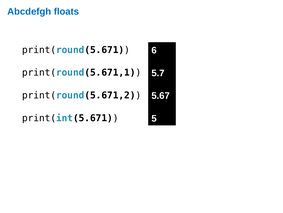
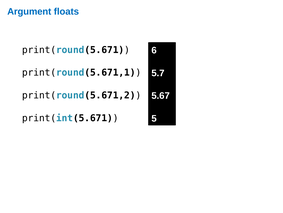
Abcdefgh: Abcdefgh -> Argument (29, 11)
